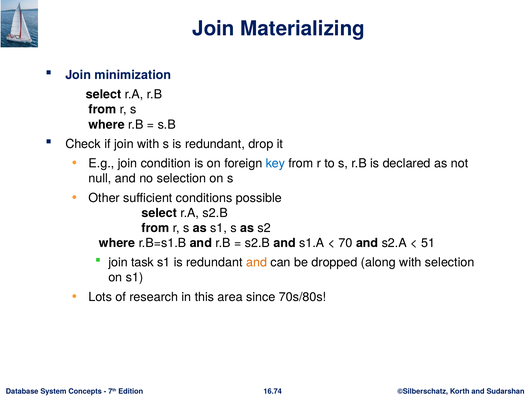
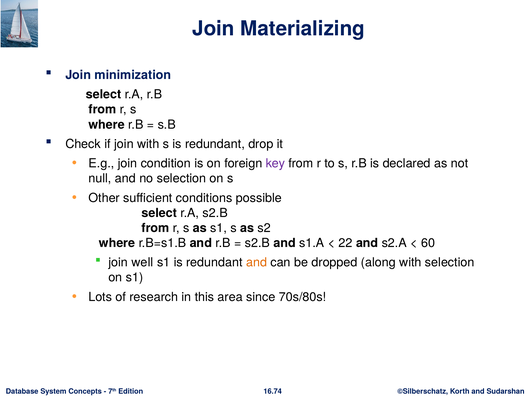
key colour: blue -> purple (275, 163)
70: 70 -> 22 (346, 243)
51: 51 -> 60 (428, 243)
task: task -> well (142, 262)
